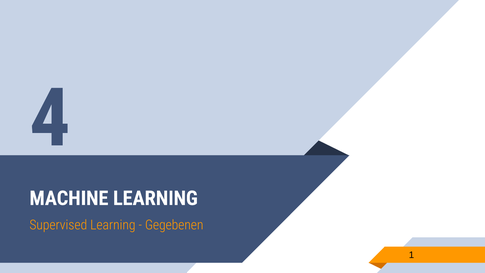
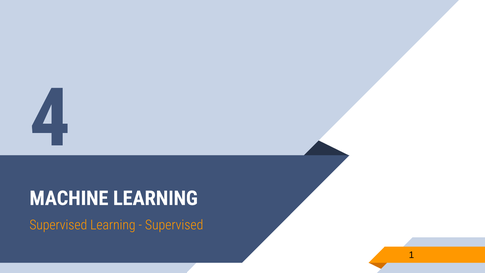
Gegebenen: Gegebenen -> Supervised (174, 225)
